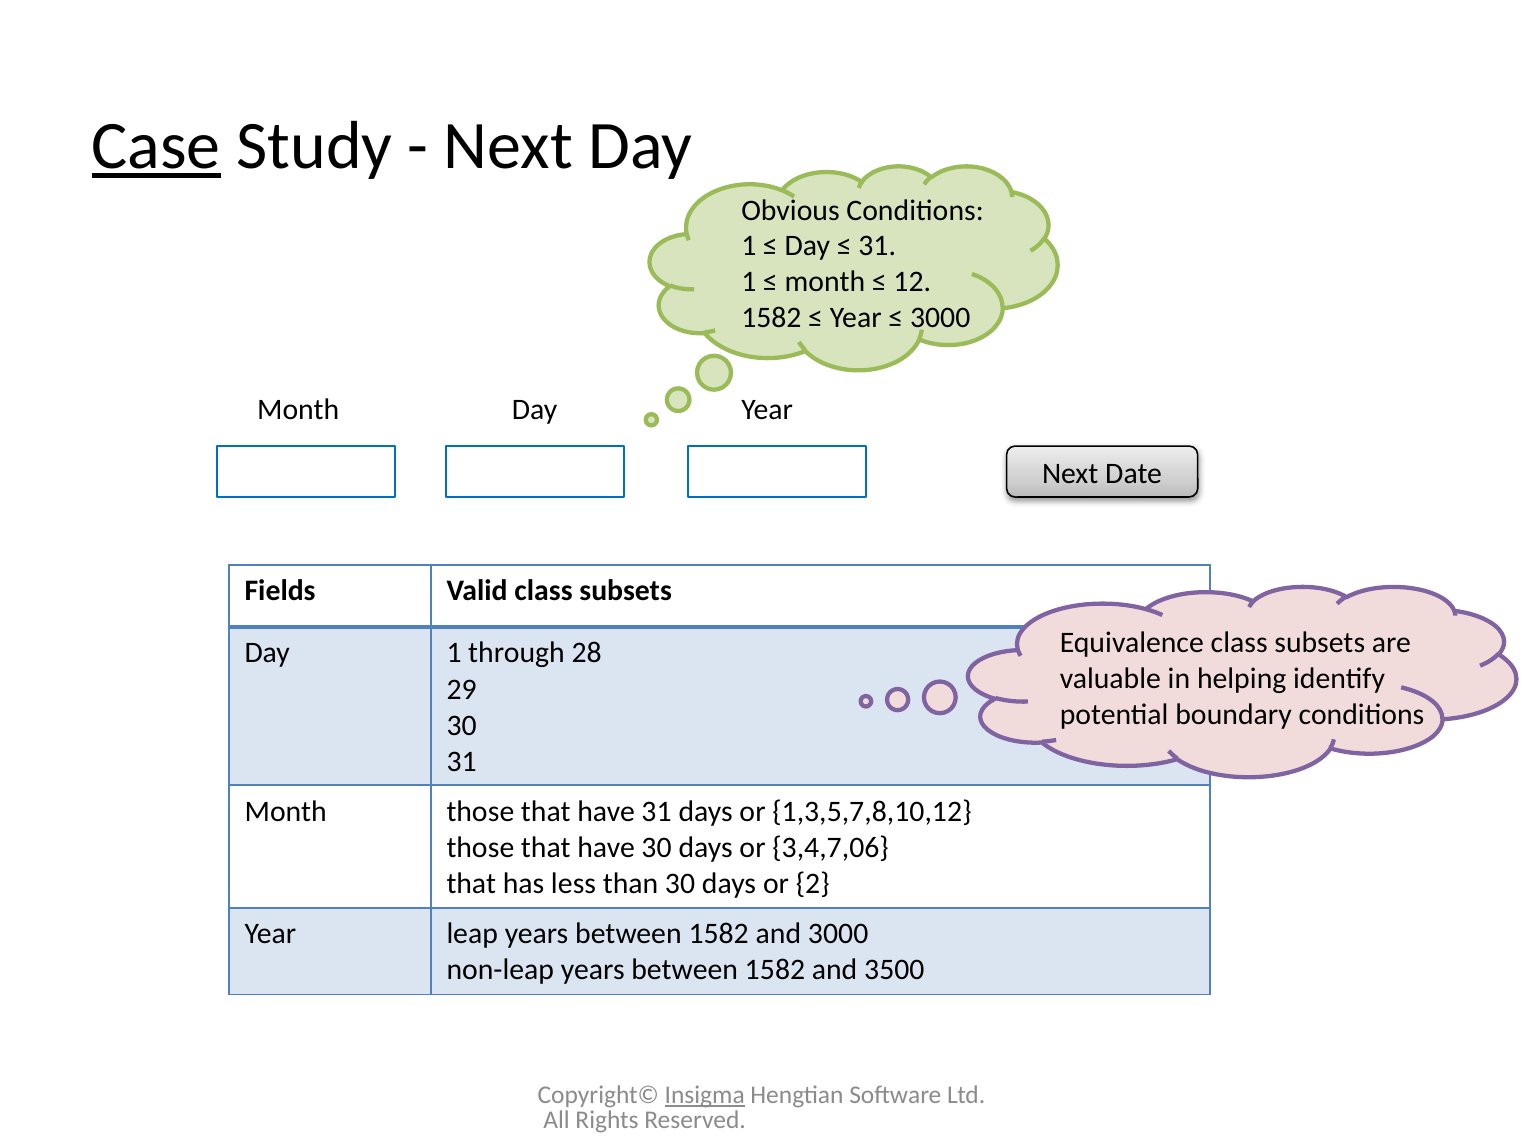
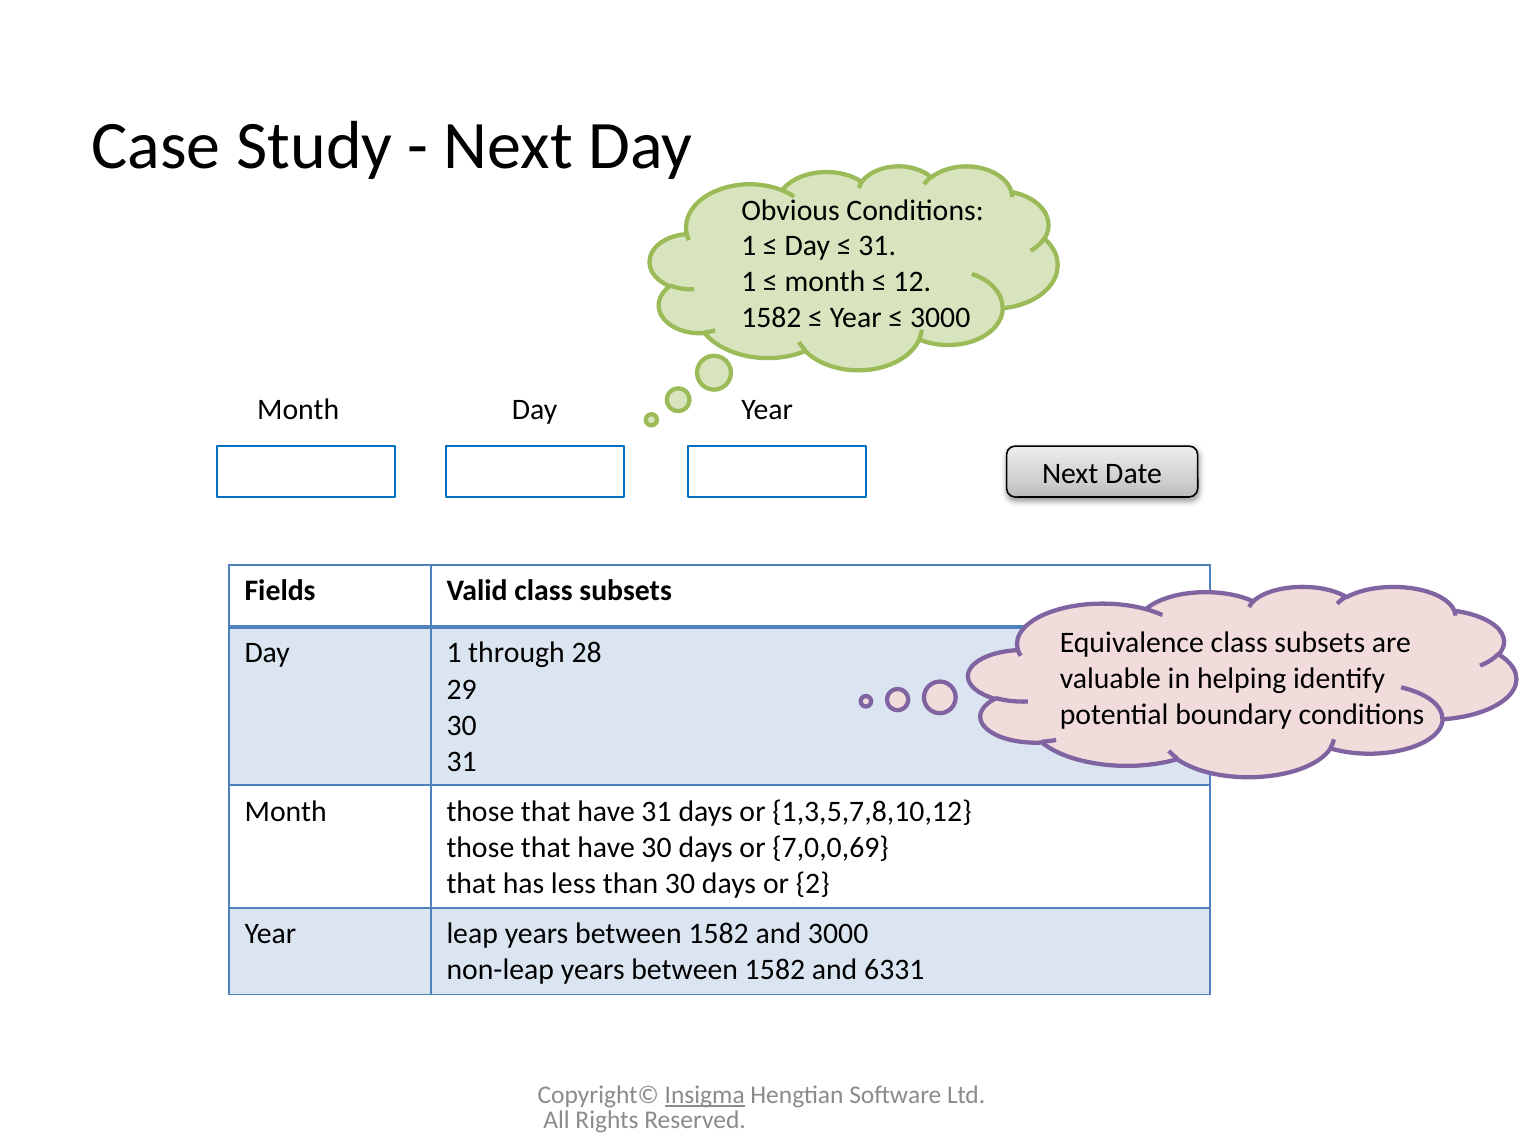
Case underline: present -> none (156, 146)
3,4,7,06: 3,4,7,06 -> 7,0,0,69 (831, 847)
3500: 3500 -> 6331 (894, 970)
